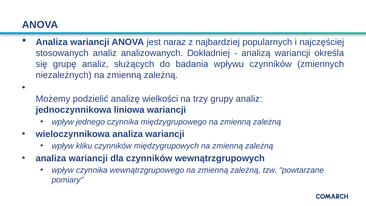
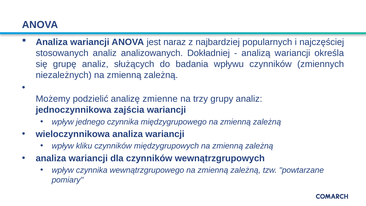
wielkości: wielkości -> zmienne (160, 99)
liniowa: liniowa -> zajścia (129, 110)
